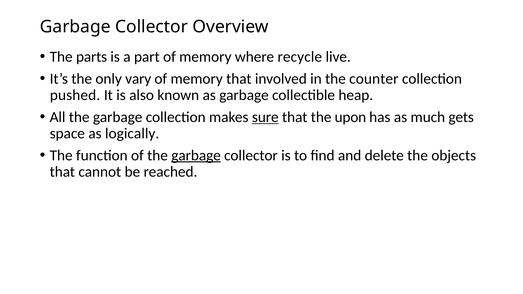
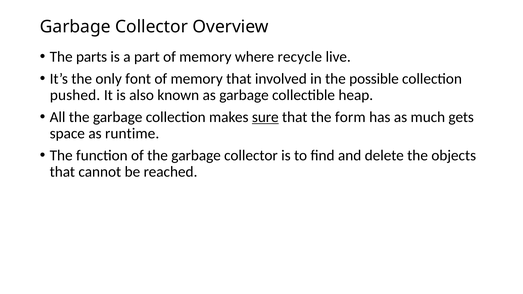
vary: vary -> font (138, 79)
counter: counter -> possible (374, 79)
upon: upon -> form (350, 117)
logically: logically -> runtime (132, 134)
garbage underline: present -> none (196, 155)
